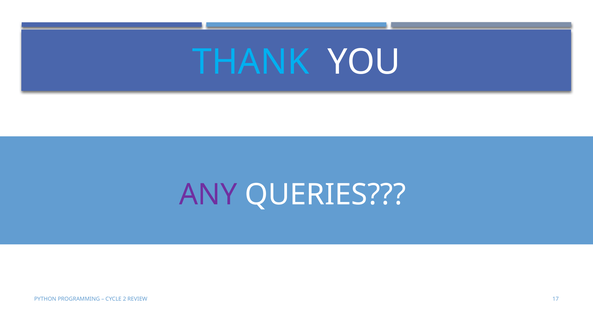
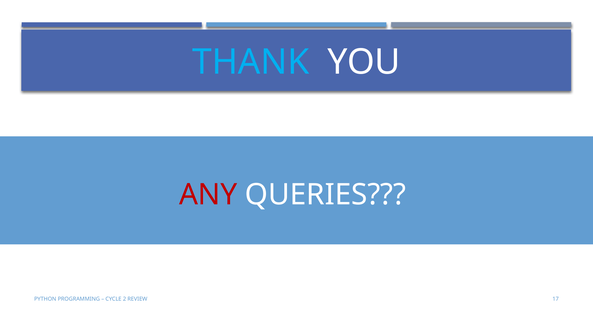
ANY colour: purple -> red (208, 195)
